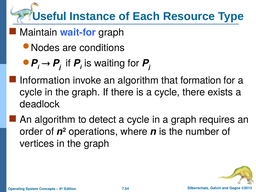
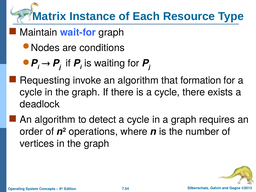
Useful: Useful -> Matrix (49, 16)
Information: Information -> Requesting (45, 80)
